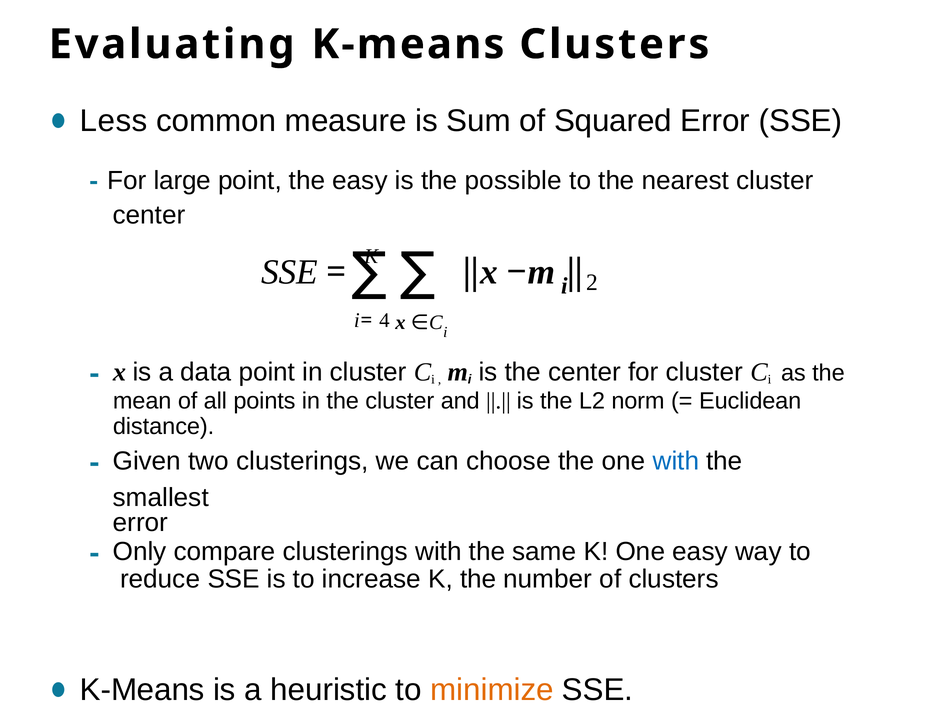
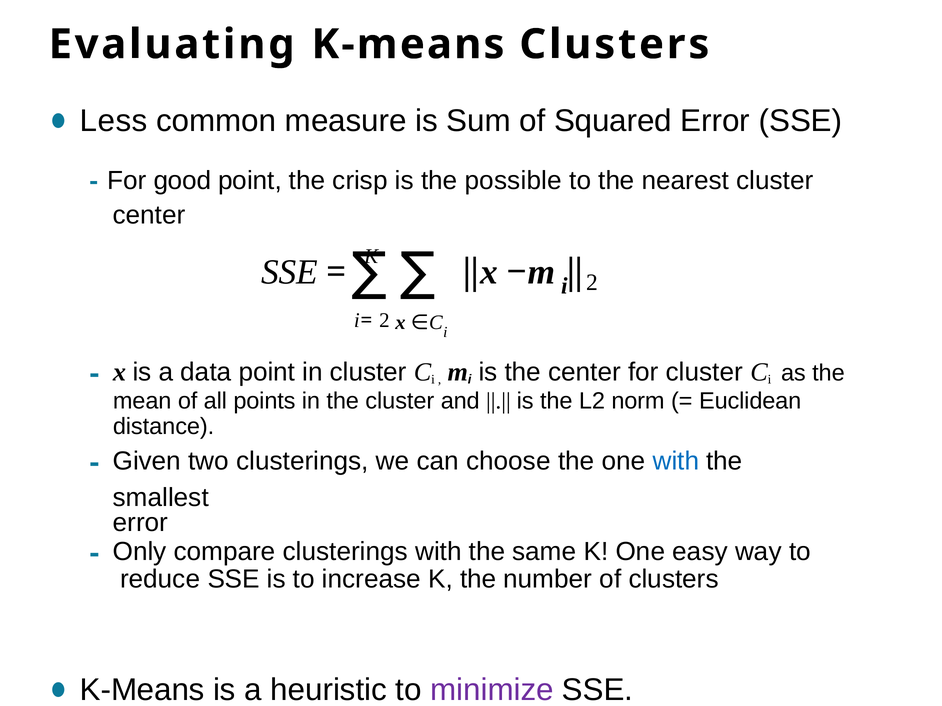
large: large -> good (182, 181)
the easy: easy -> crisp (360, 181)
4: 4 -> 2 (384, 321)
minimize colour: orange -> purple (492, 691)
